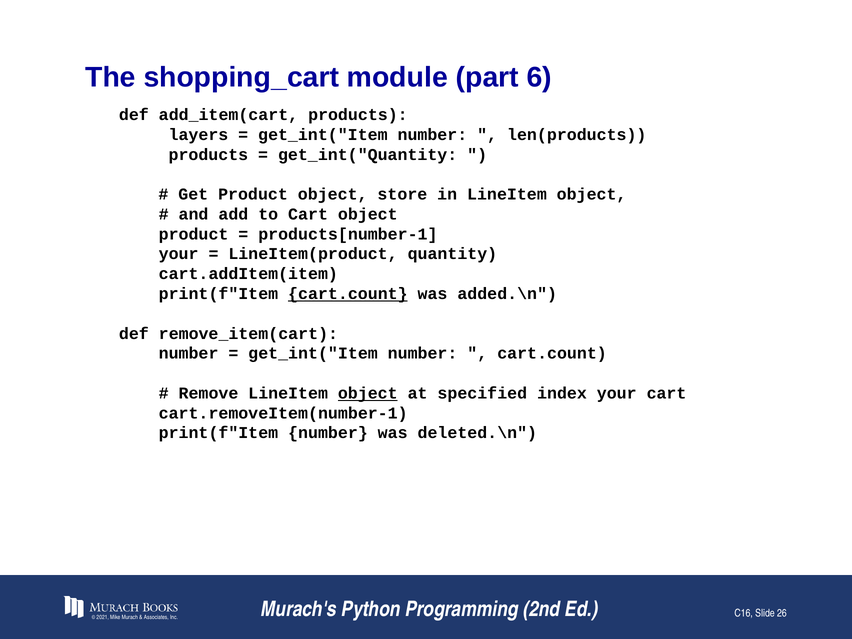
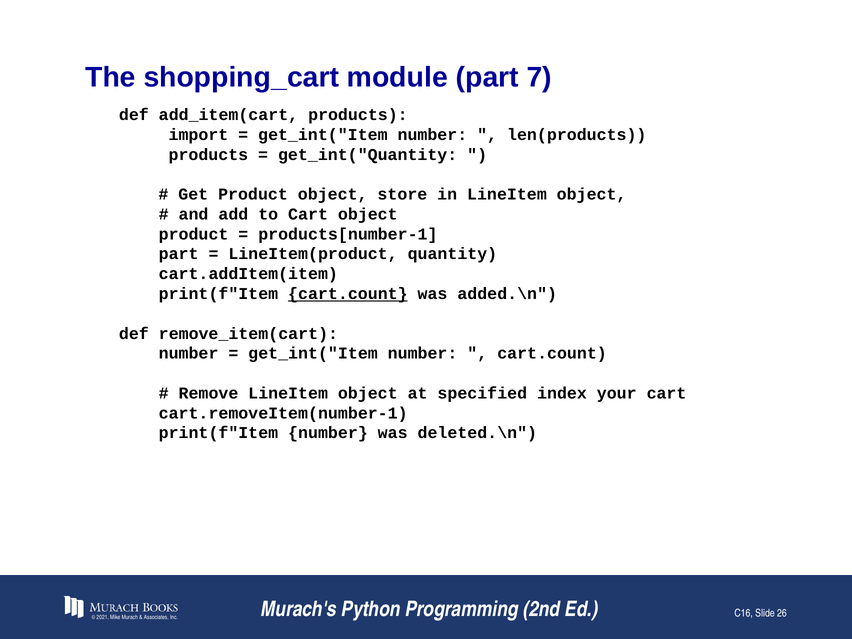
6: 6 -> 7 (539, 77)
layers: layers -> import (198, 135)
your: your -> part (179, 254)
object underline: present -> none (368, 393)
